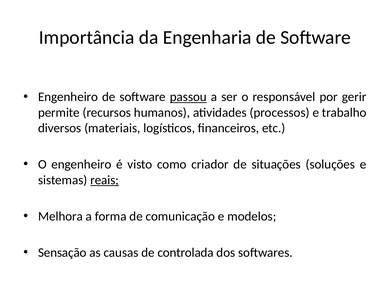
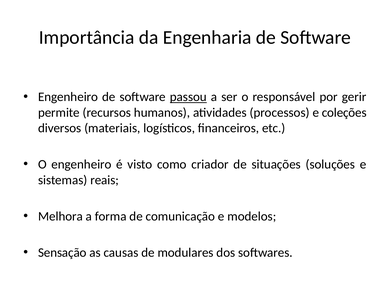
trabalho: trabalho -> coleções (344, 113)
reais underline: present -> none (105, 180)
controlada: controlada -> modulares (186, 253)
